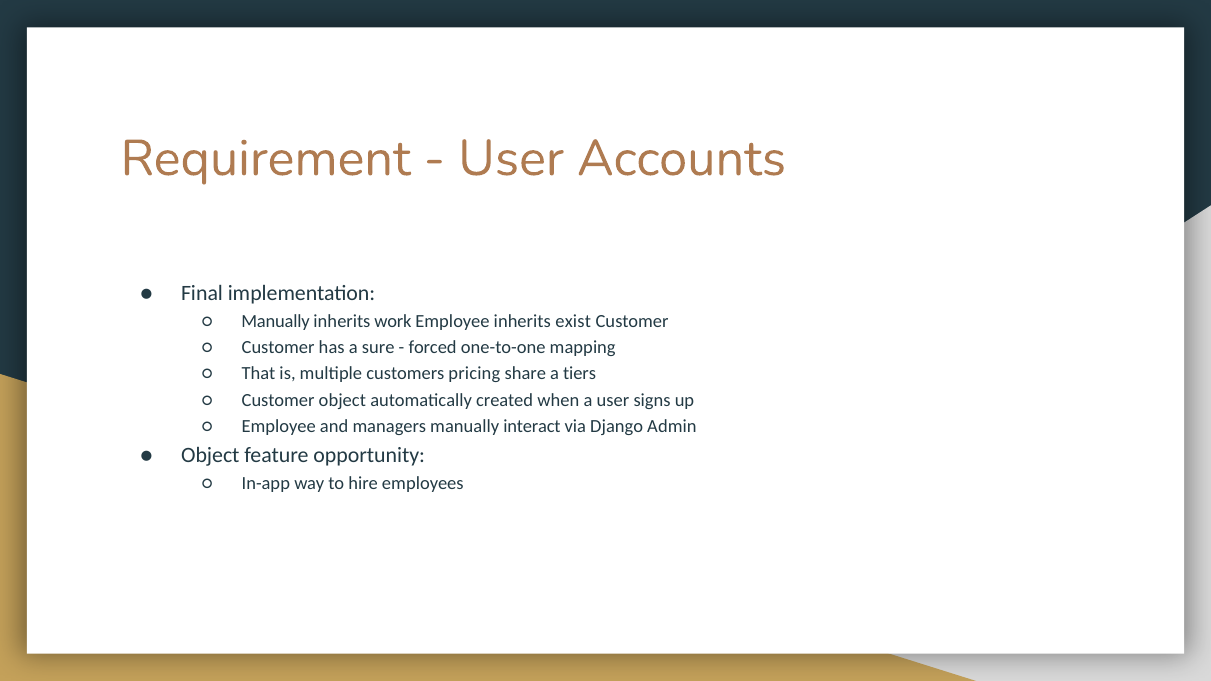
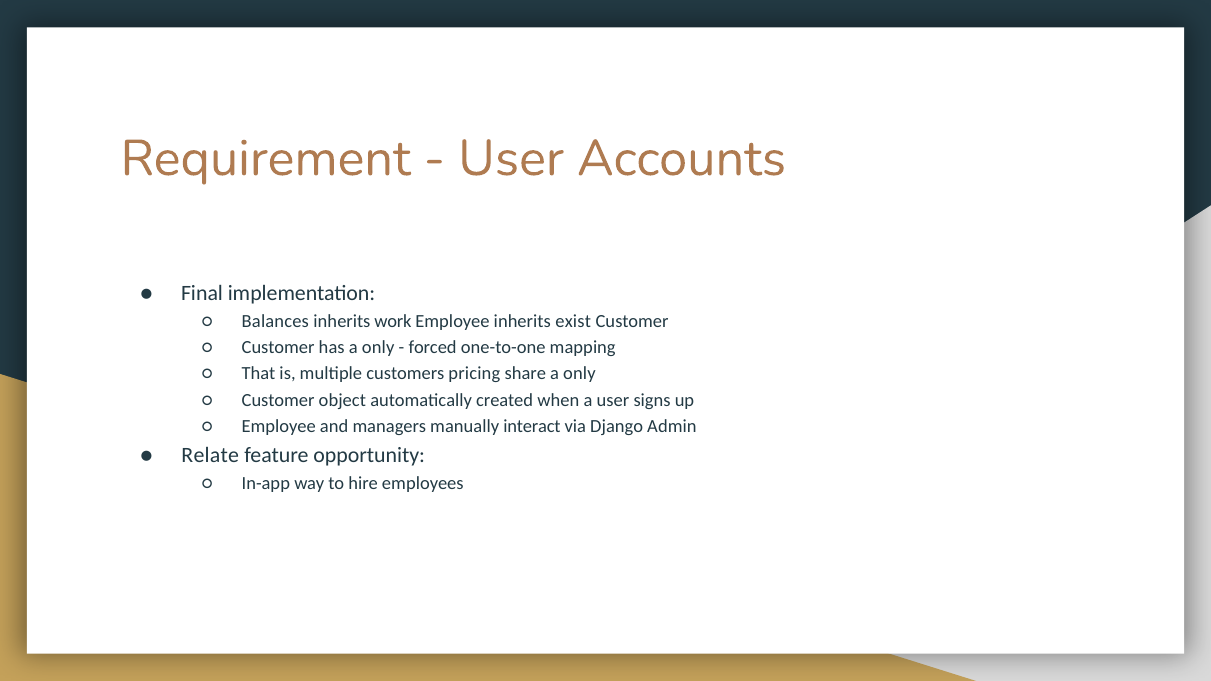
Manually: Manually -> Balances (275, 321)
has a sure: sure -> only (378, 348)
share a tiers: tiers -> only (579, 374)
Object: Object -> Relate (210, 455)
